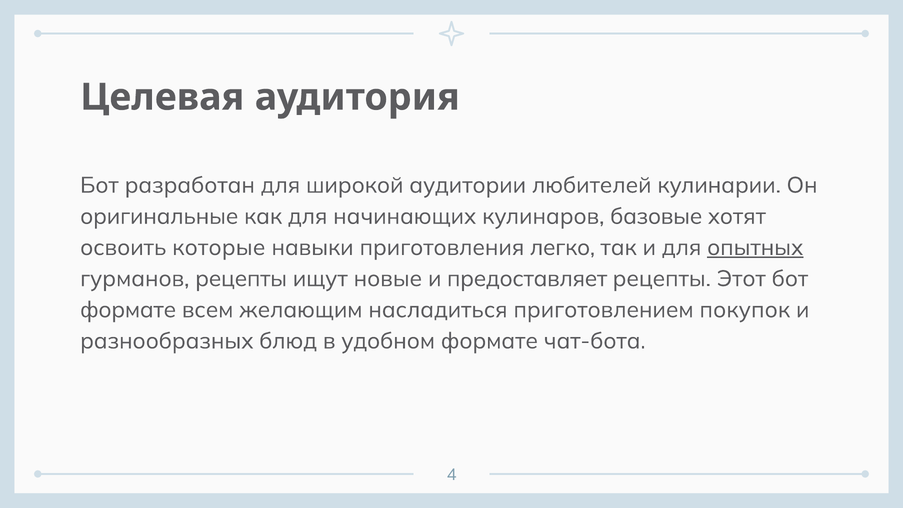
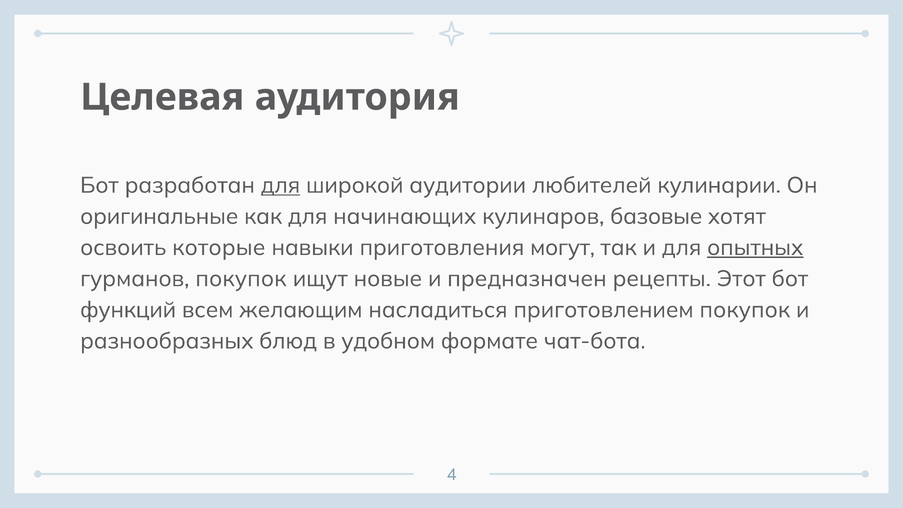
для underline: none -> present (280, 185)
легко: легко -> могут (563, 248)
гурманов рецепты: рецепты -> покупок (241, 279)
предоставляет: предоставляет -> предназначен (527, 279)
формате: формате -> функций (128, 310)
